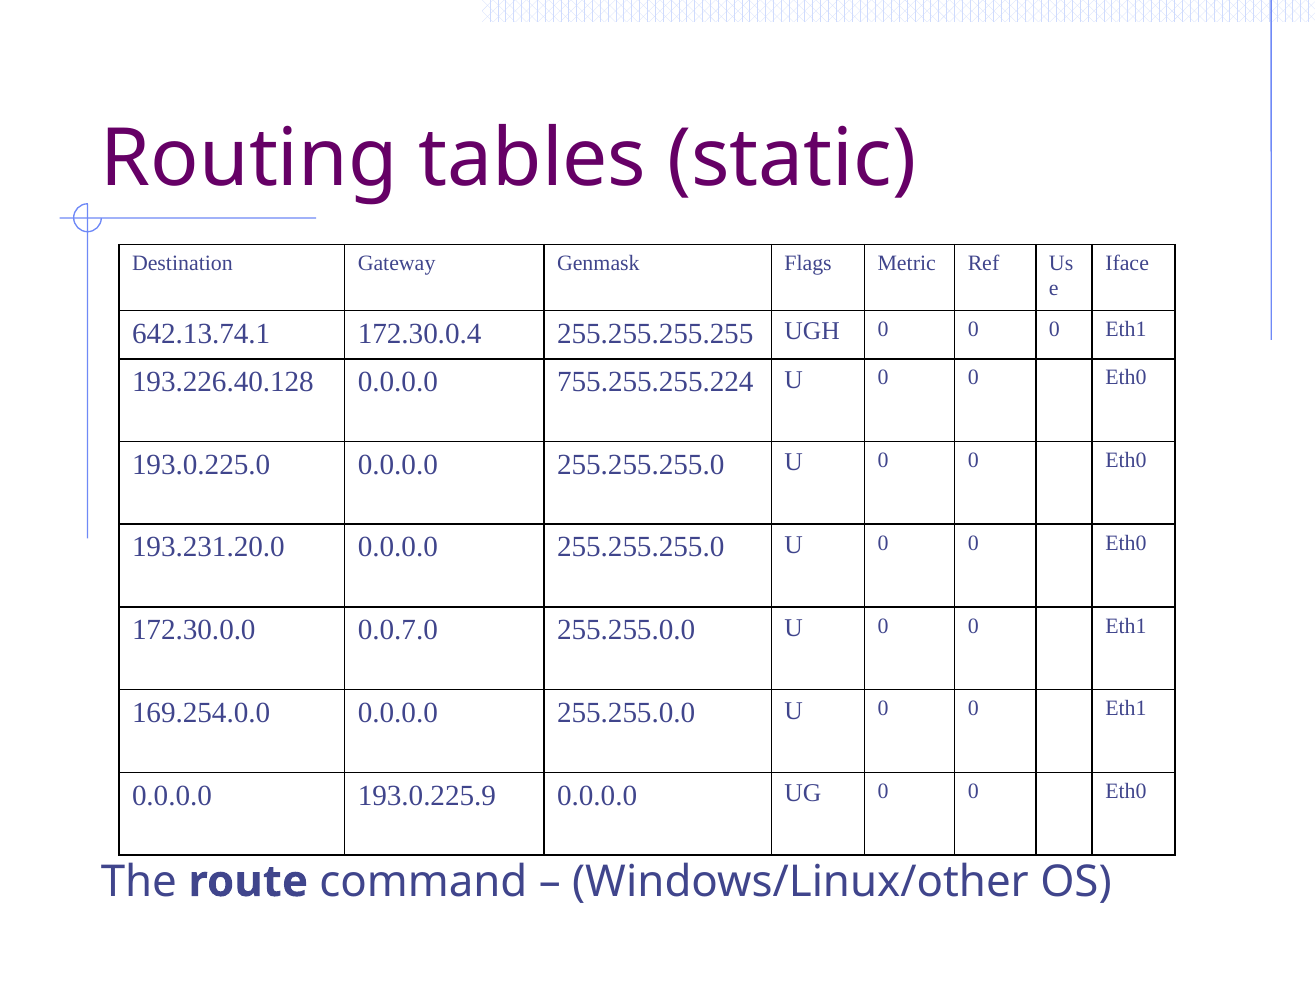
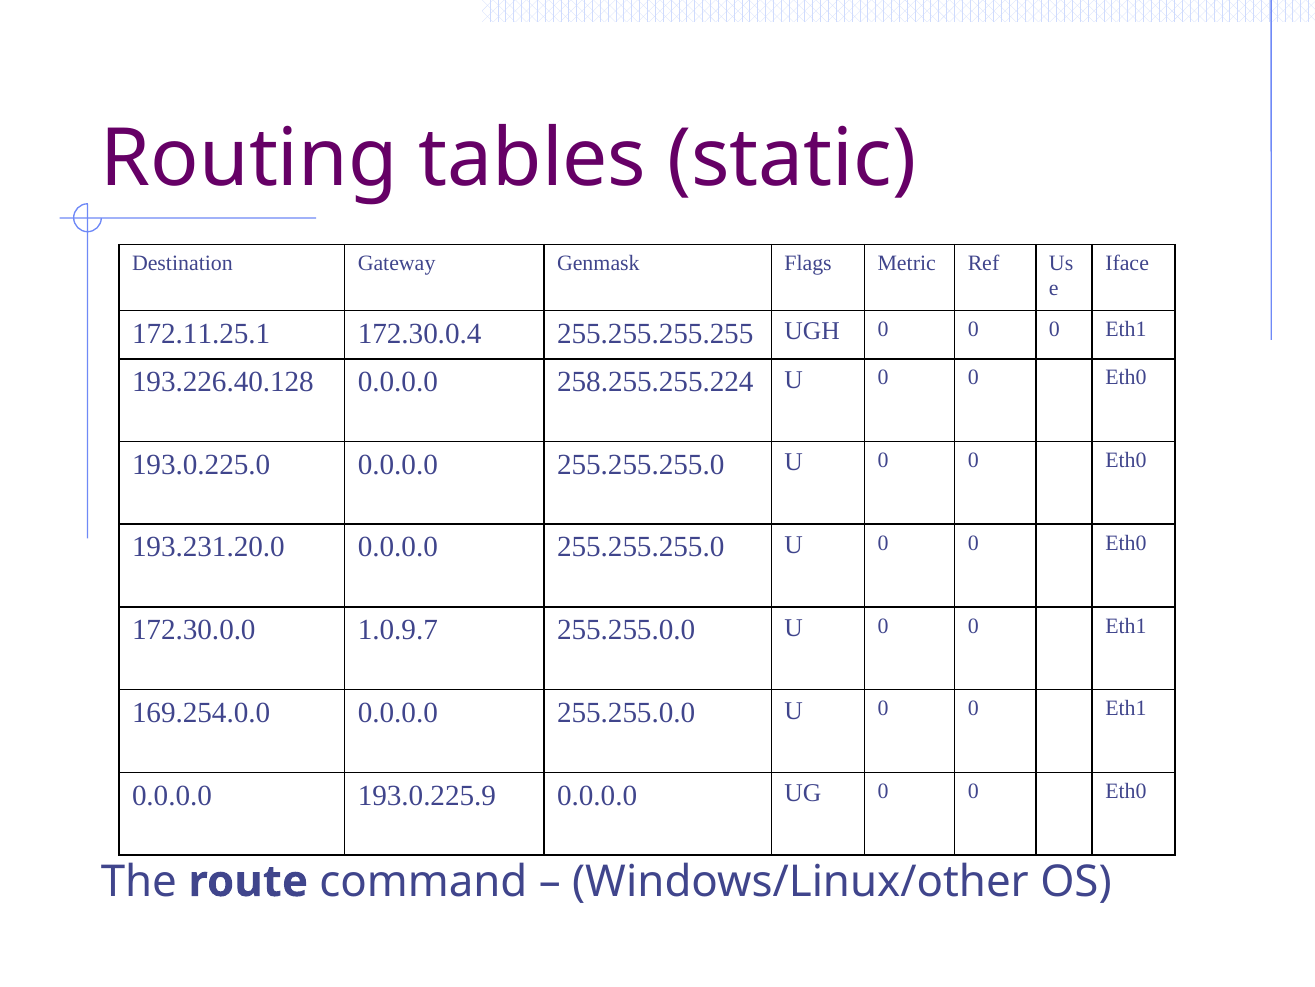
642.13.74.1: 642.13.74.1 -> 172.11.25.1 (201, 333)
755.255.255.224: 755.255.255.224 -> 258.255.255.224 (655, 381)
0.0.7.0: 0.0.7.0 -> 1.0.9.7 (398, 630)
